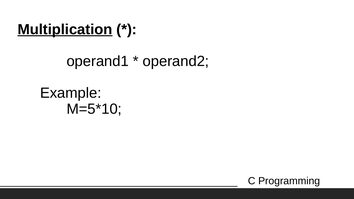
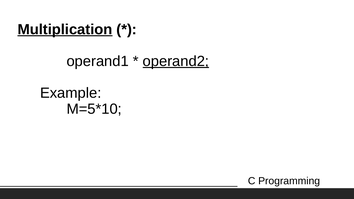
operand2 underline: none -> present (176, 61)
